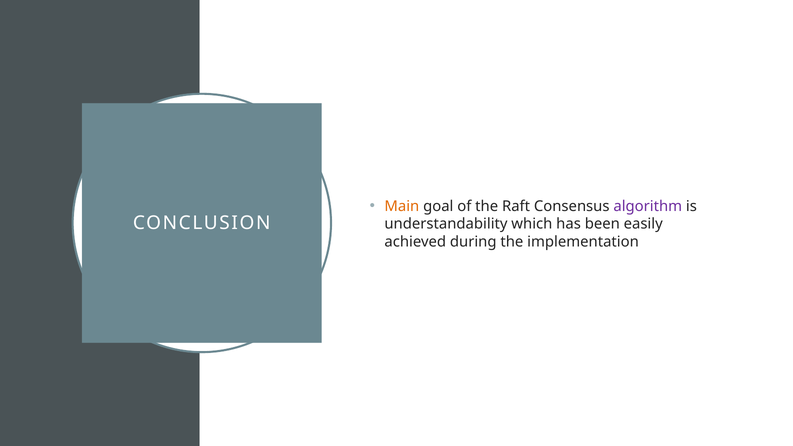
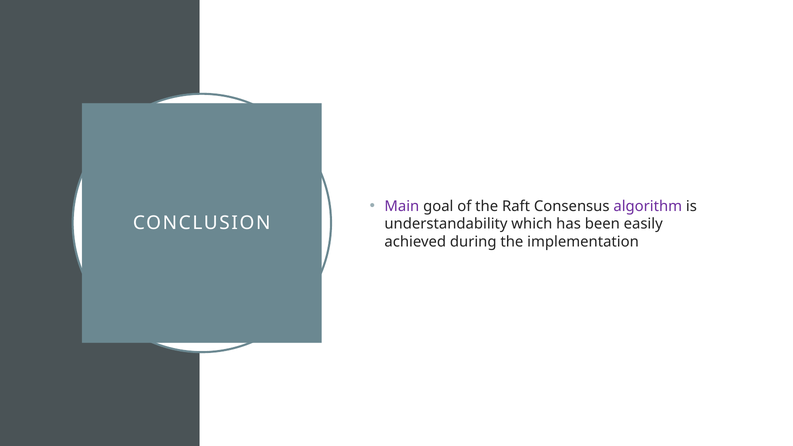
Main colour: orange -> purple (402, 206)
